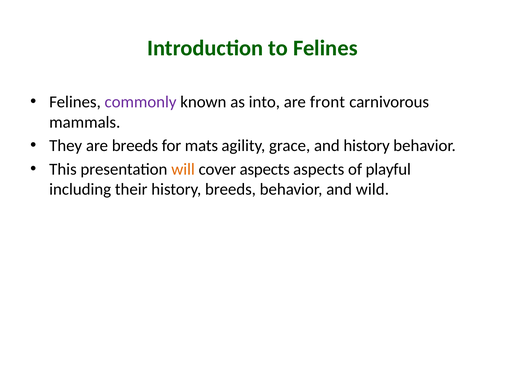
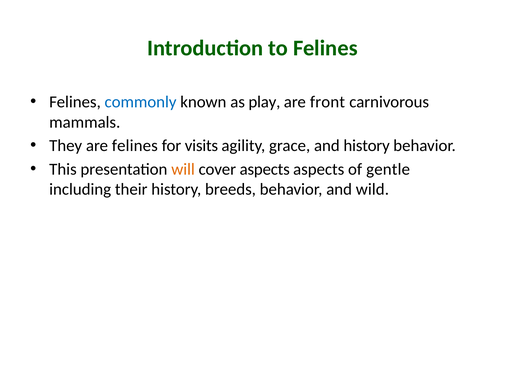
commonly colour: purple -> blue (141, 102)
into: into -> play (264, 102)
are breeds: breeds -> felines (135, 146)
mats: mats -> visits (201, 146)
playful: playful -> gentle (388, 170)
